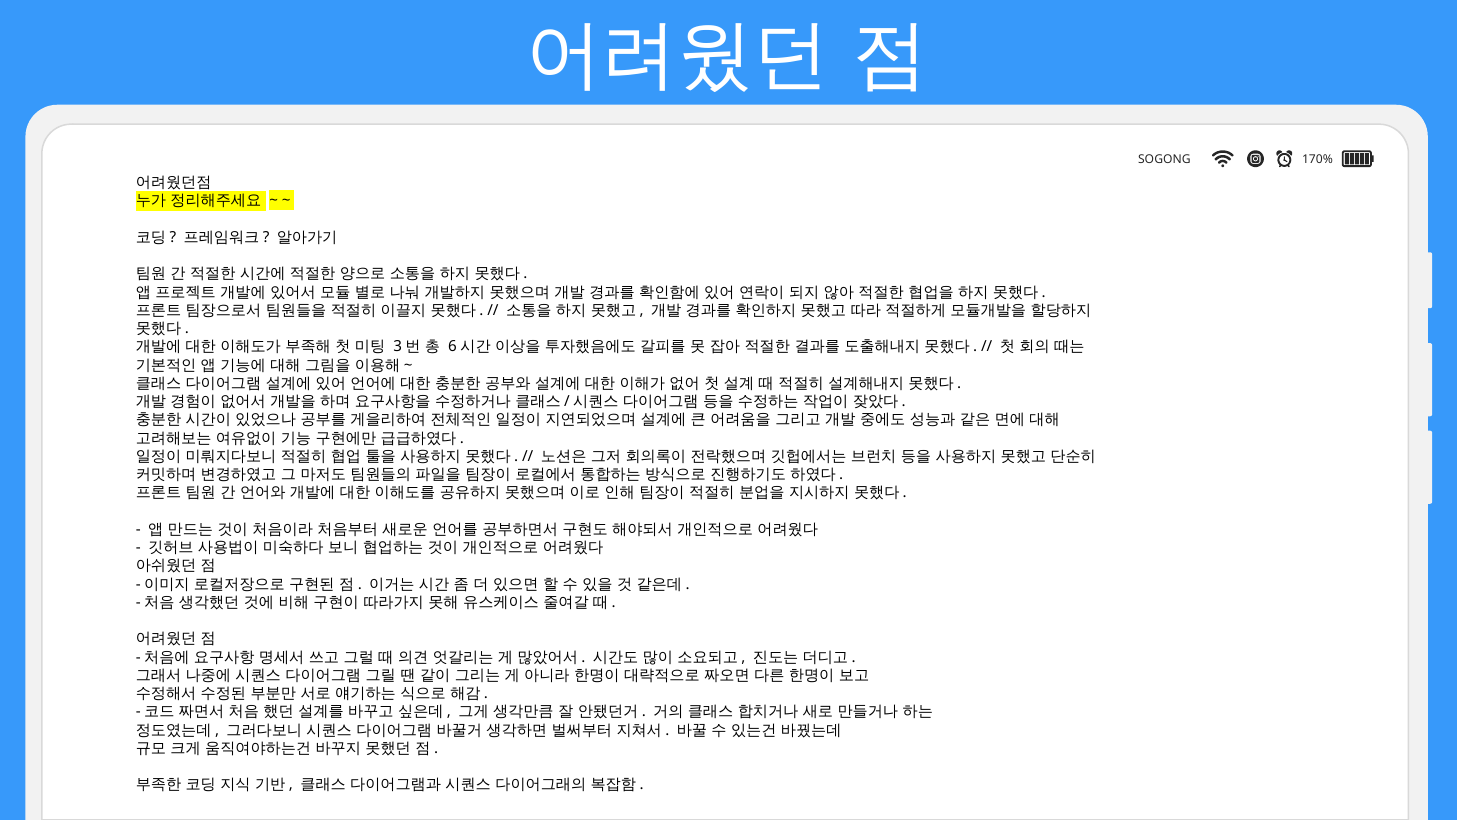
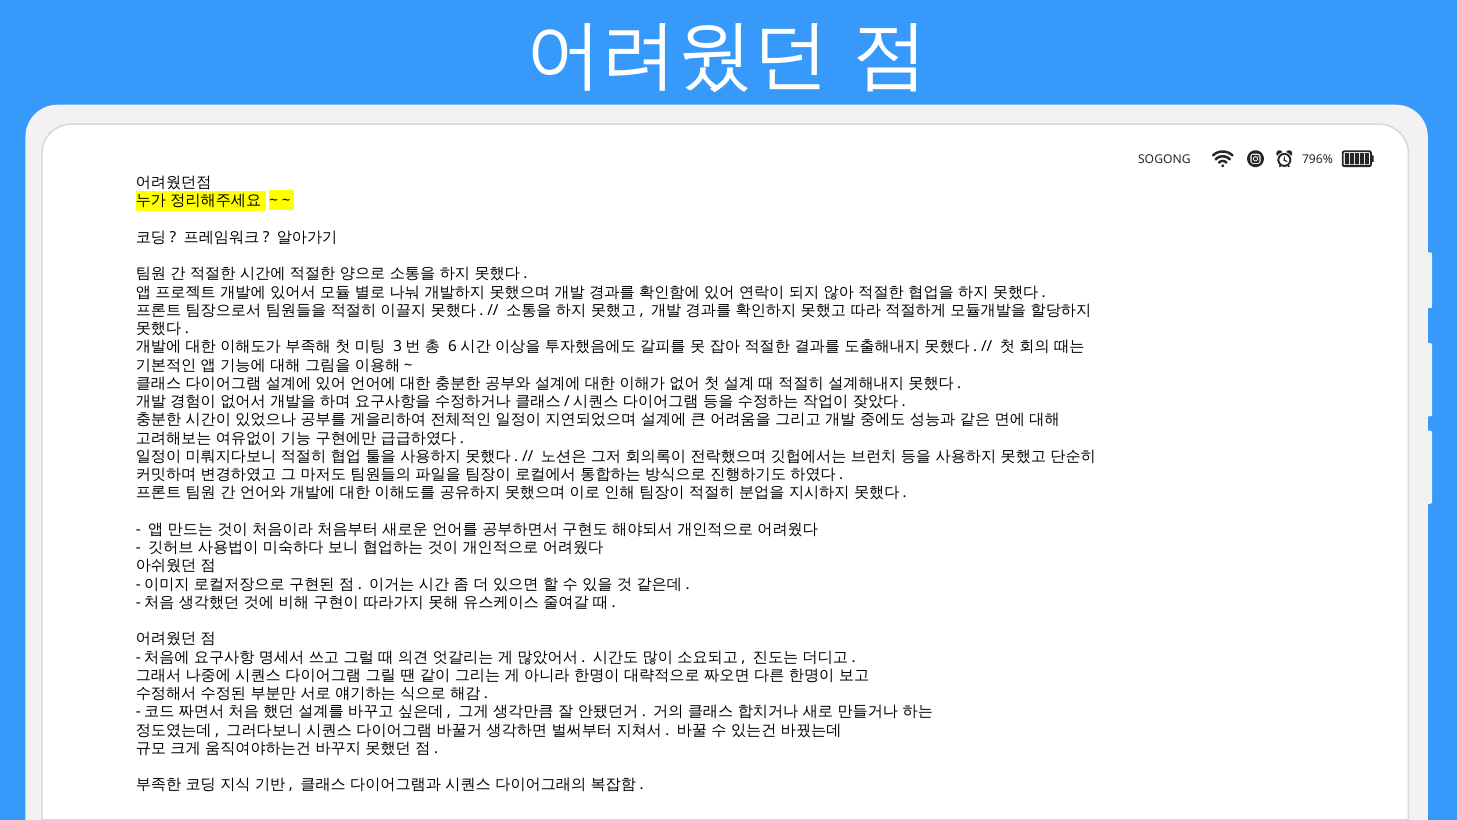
170%: 170% -> 796% (1317, 159)
